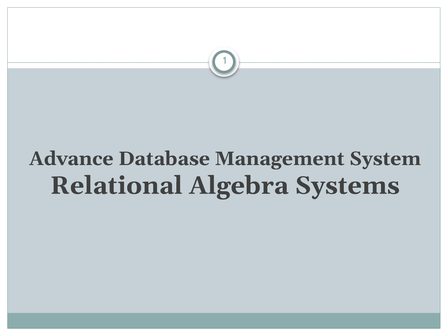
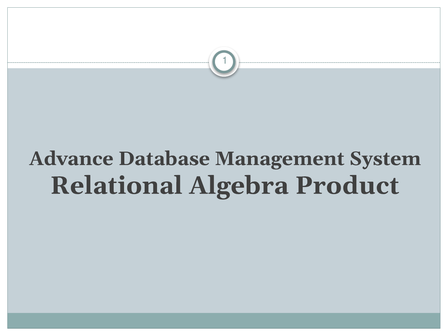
Systems: Systems -> Product (347, 186)
